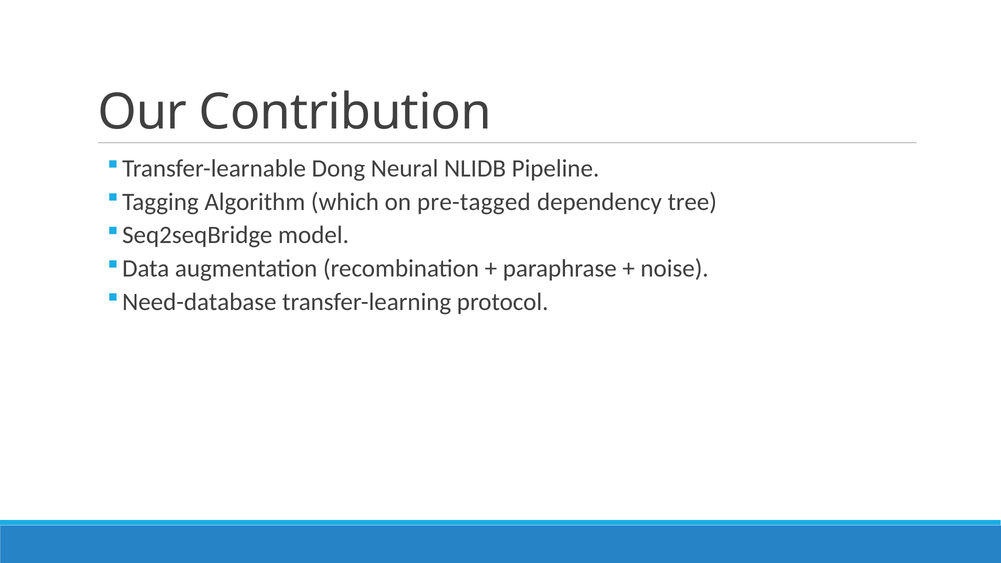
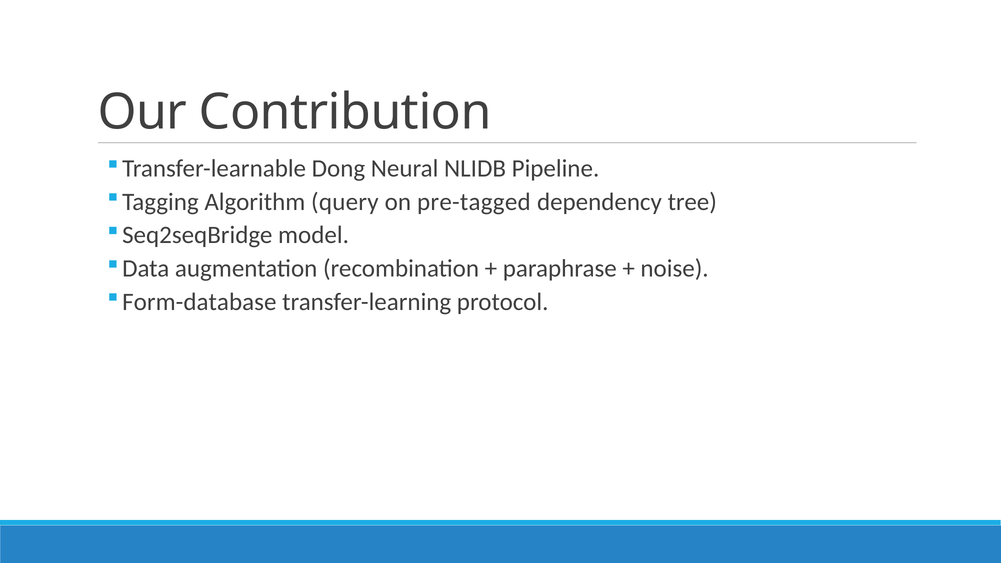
which: which -> query (345, 202)
Need-database: Need-database -> Form-database (199, 302)
